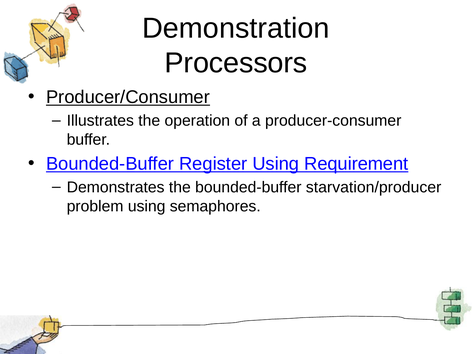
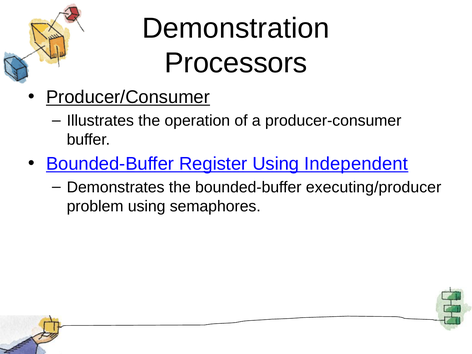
Requirement: Requirement -> Independent (356, 164)
starvation/producer: starvation/producer -> executing/producer (374, 187)
